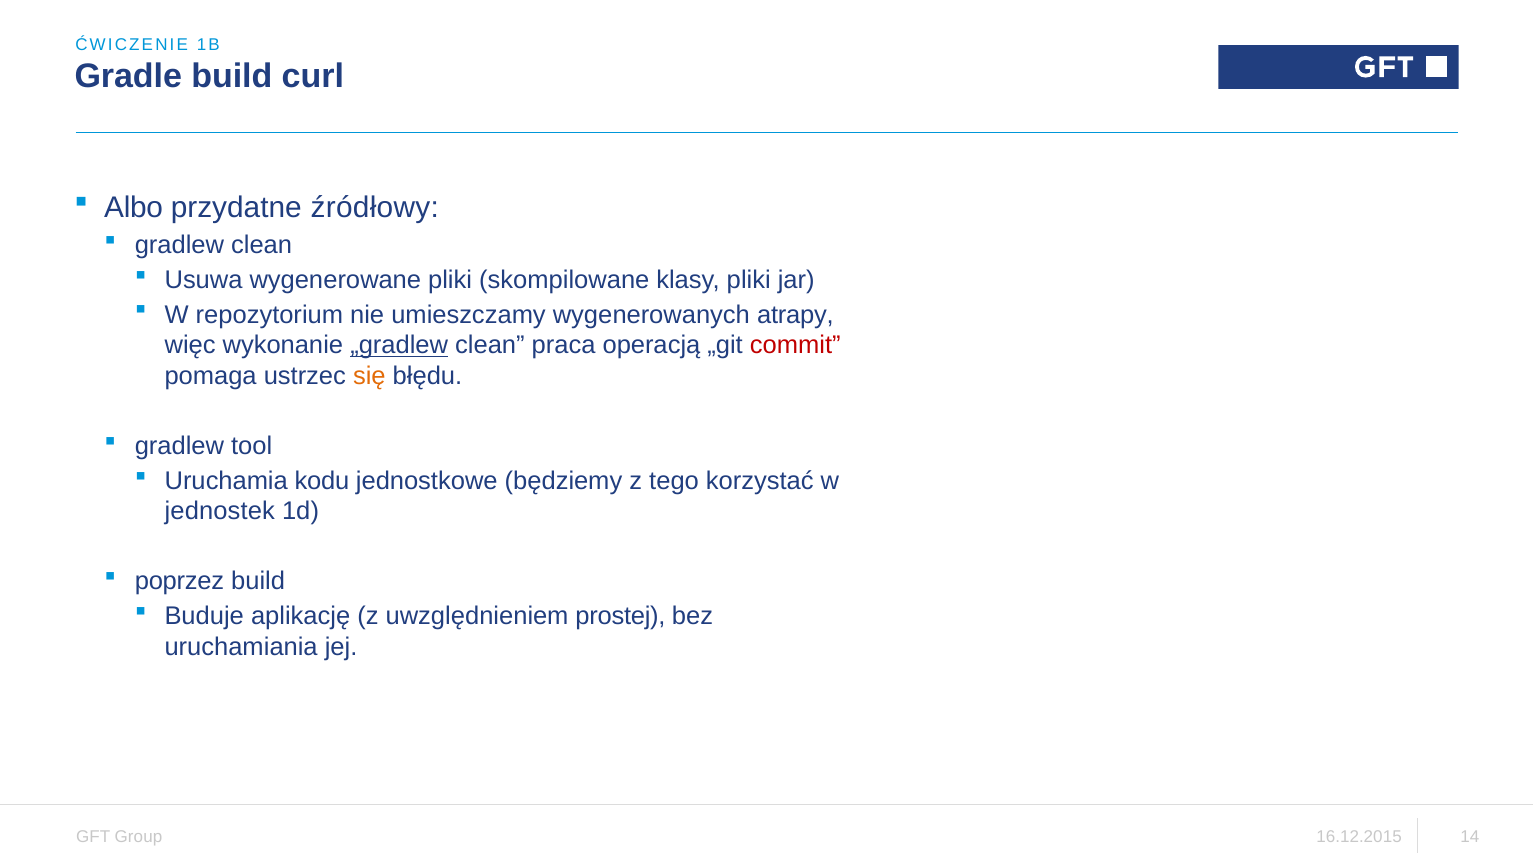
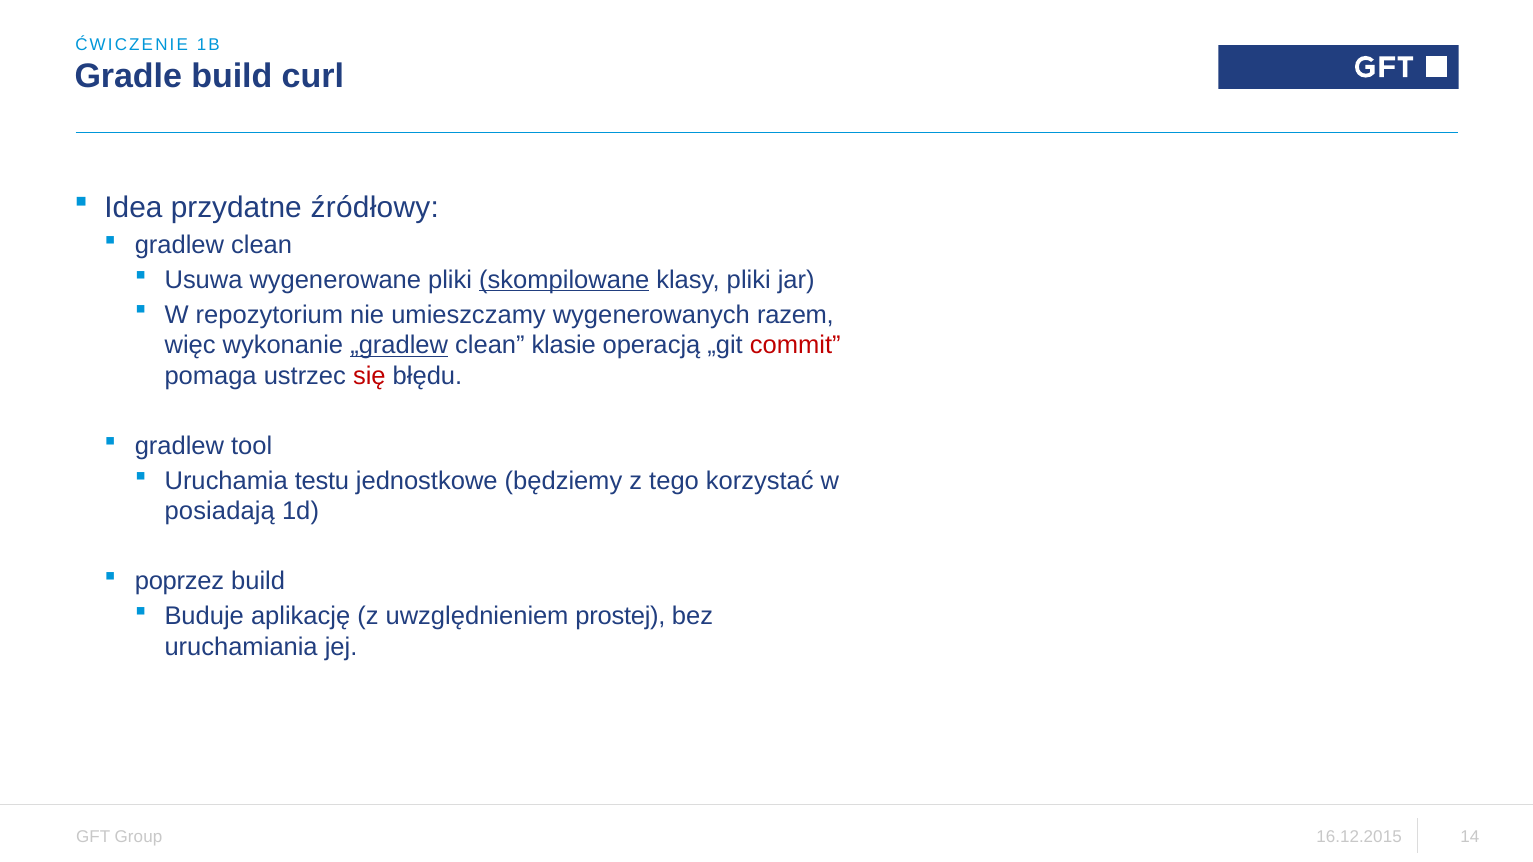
Albo: Albo -> Idea (133, 208)
skompilowane underline: none -> present (564, 280)
atrapy: atrapy -> razem (795, 315)
praca: praca -> klasie (564, 345)
się colour: orange -> red (369, 376)
kodu: kodu -> testu (322, 481)
jednostek: jednostek -> posiadają (220, 512)
